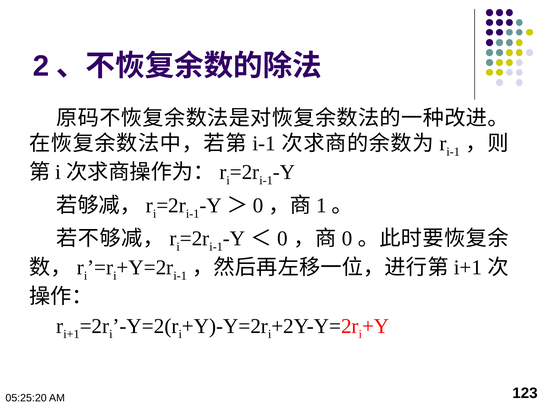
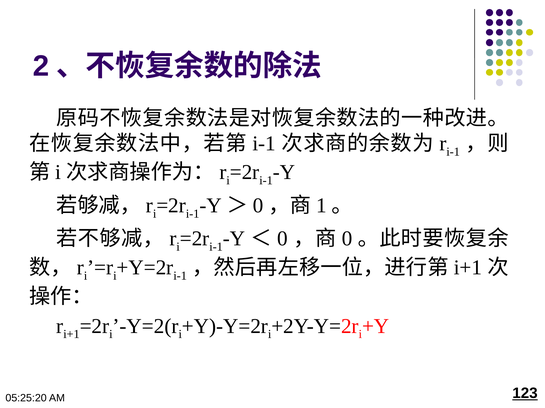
123 underline: none -> present (525, 394)
